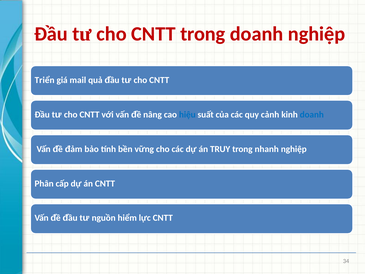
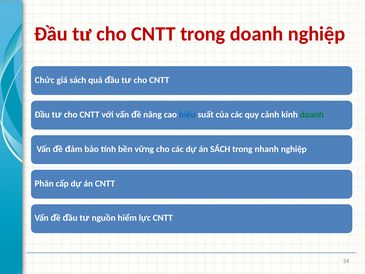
Triển: Triển -> Chức (45, 80)
giá mail: mail -> sách (78, 80)
doanh colour: blue -> green (312, 115)
án TRUY: TRUY -> SÁCH (220, 149)
